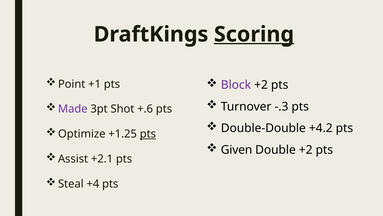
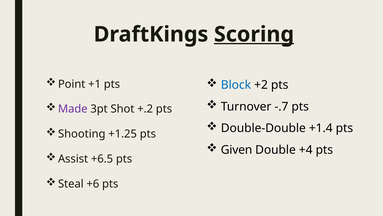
Block colour: purple -> blue (236, 85)
-.3: -.3 -> -.7 (281, 106)
+.6: +.6 -> +.2 (145, 109)
+4.2: +4.2 -> +1.4 (321, 128)
Optimize: Optimize -> Shooting (82, 134)
pts underline: present -> none (148, 134)
Double +2: +2 -> +4 (306, 149)
+2.1: +2.1 -> +6.5 (102, 159)
+4: +4 -> +6 (93, 183)
